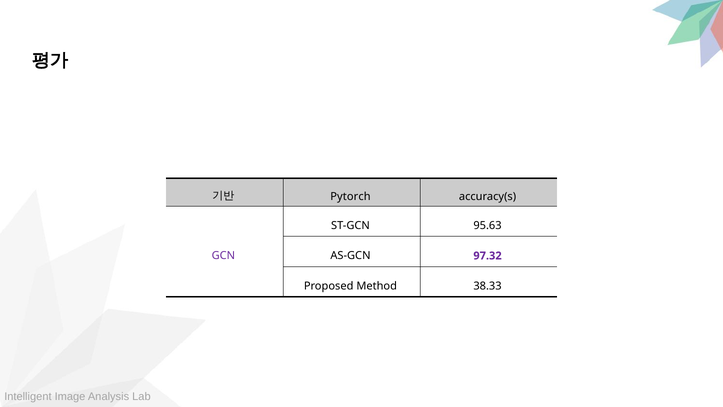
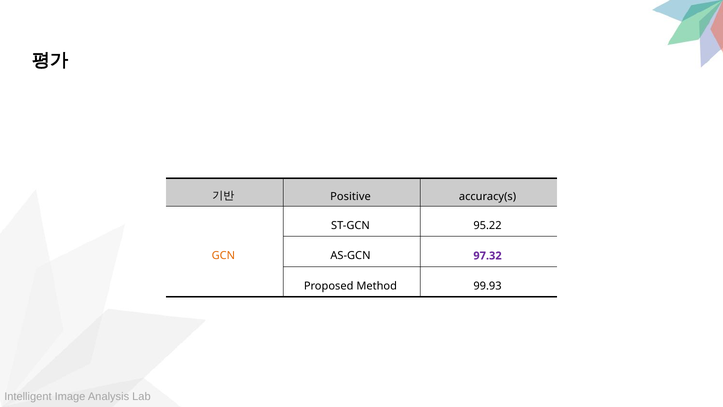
Pytorch: Pytorch -> Positive (350, 196)
95.63: 95.63 -> 95.22 (487, 225)
GCN colour: purple -> orange (223, 256)
38.33: 38.33 -> 99.93 (487, 286)
